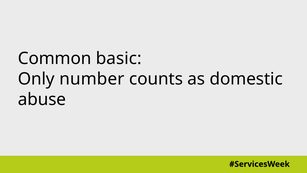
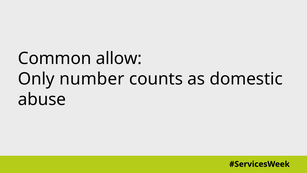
basic: basic -> allow (119, 58)
